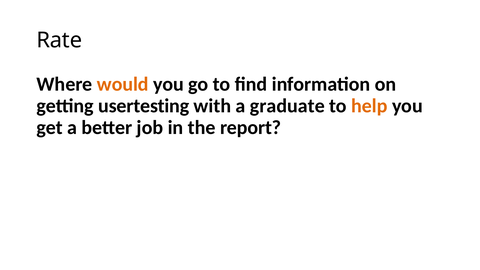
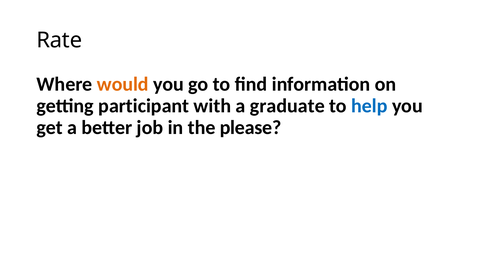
usertesting: usertesting -> participant (144, 106)
help colour: orange -> blue (369, 106)
report: report -> please (251, 128)
